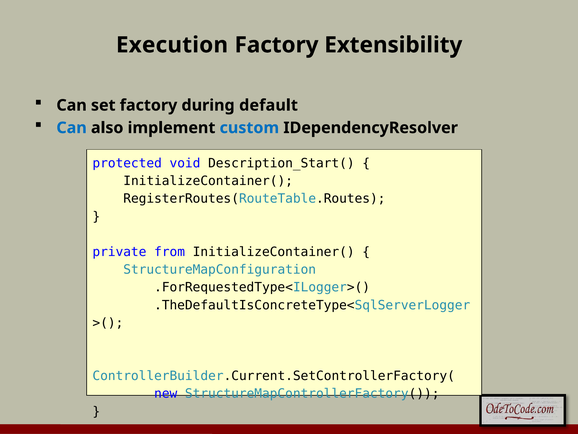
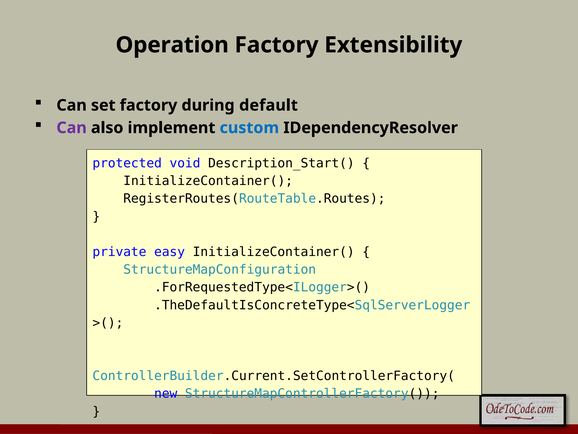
Execution: Execution -> Operation (172, 45)
Can colour: blue -> purple (72, 128)
from: from -> easy (170, 252)
